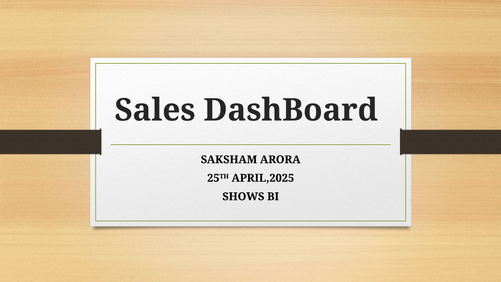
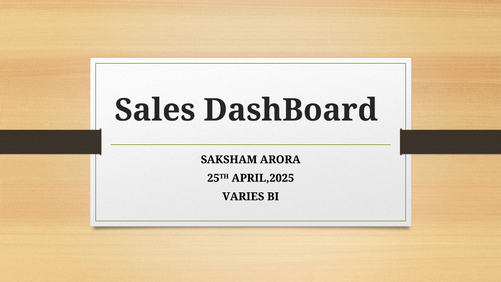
SHOWS: SHOWS -> VARIES (243, 196)
